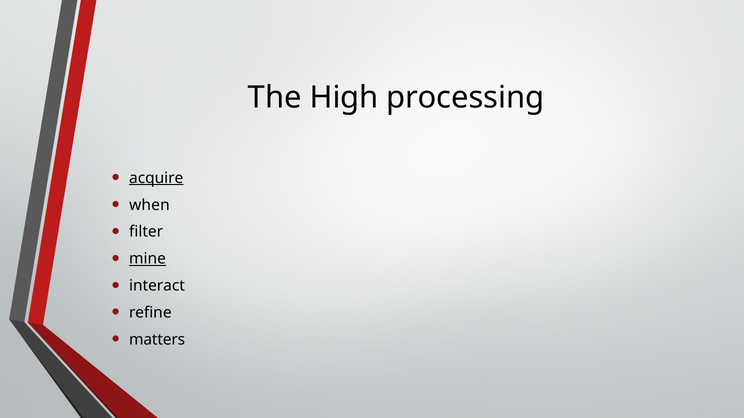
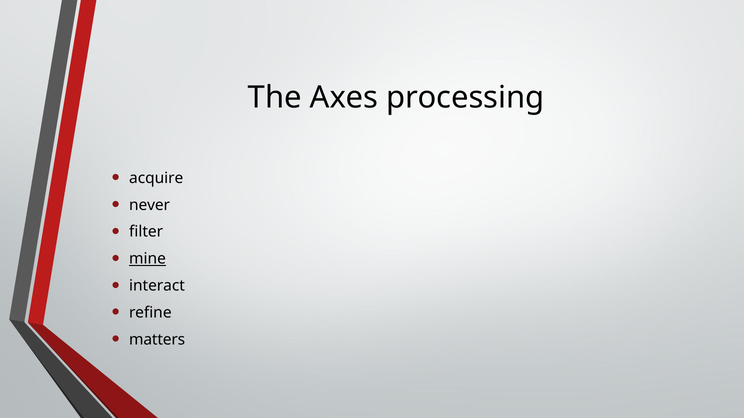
High: High -> Axes (344, 97)
acquire underline: present -> none (156, 178)
when: when -> never (150, 205)
